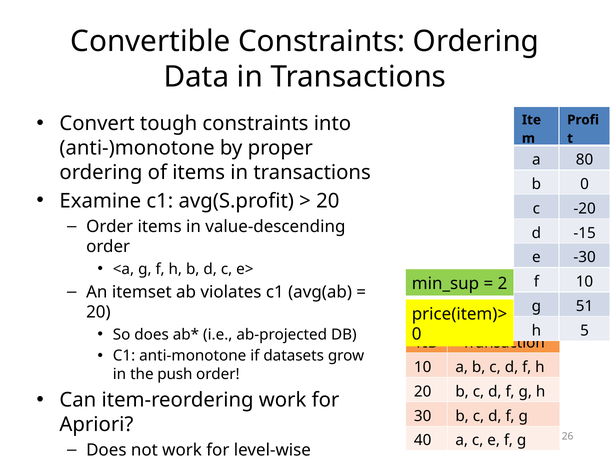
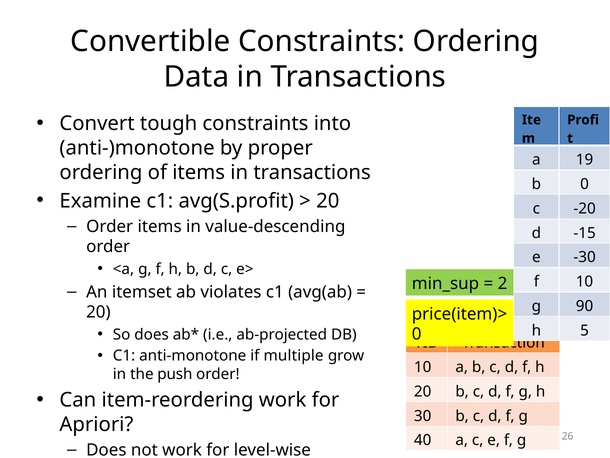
80: 80 -> 19 (585, 160)
51: 51 -> 90 (585, 306)
datasets: datasets -> multiple (294, 356)
